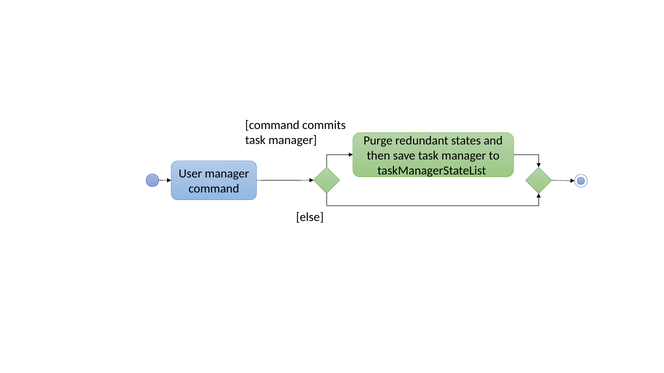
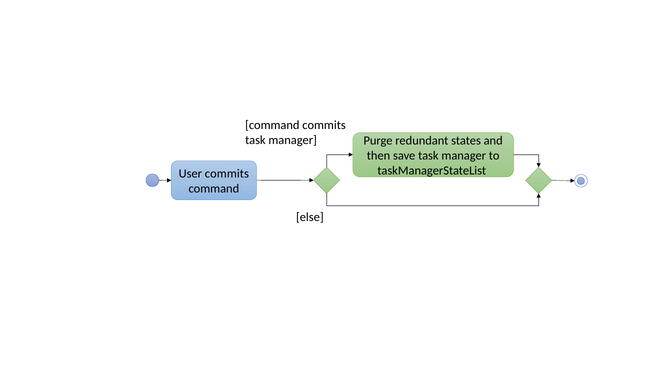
User manager: manager -> commits (227, 174)
